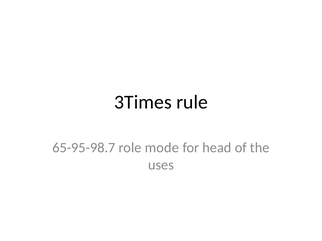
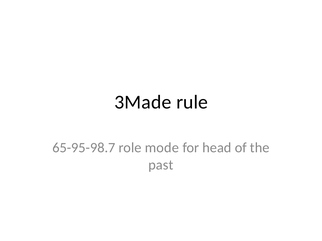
3Times: 3Times -> 3Made (143, 102)
uses: uses -> past (161, 165)
